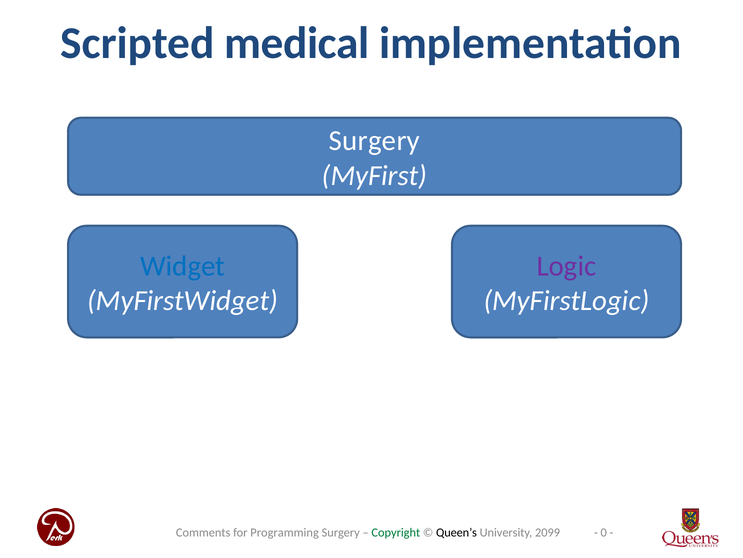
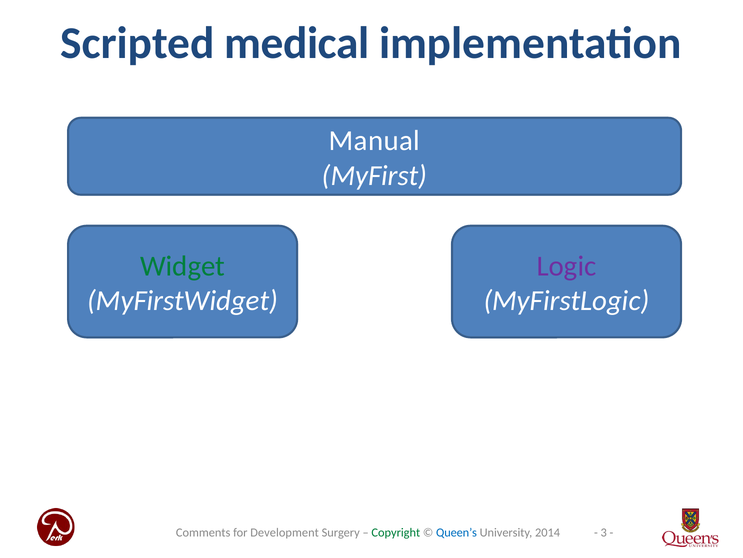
Surgery: Surgery -> Manual (374, 141)
Widget colour: blue -> green (183, 266)
0: 0 -> 3 (604, 532)
Programming: Programming -> Development (285, 532)
Queen’s colour: black -> blue (457, 532)
2099: 2099 -> 2014 (548, 532)
